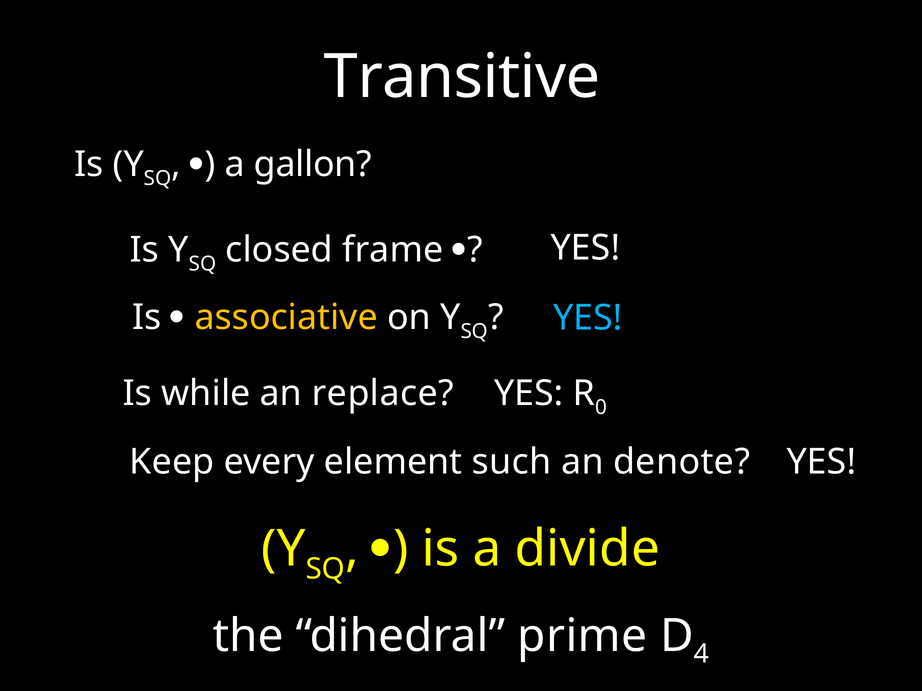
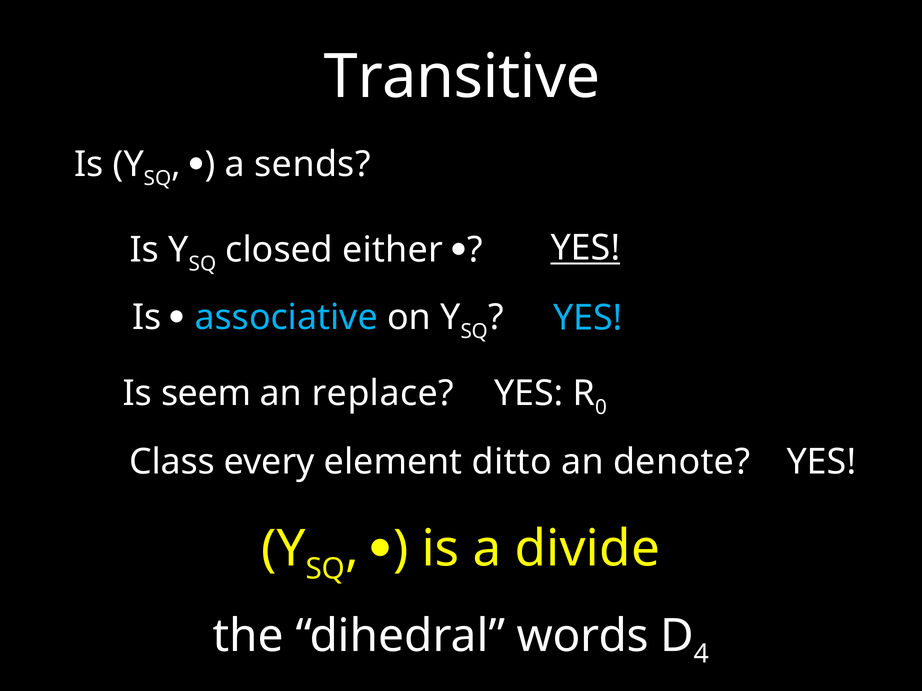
gallon: gallon -> sends (313, 164)
frame: frame -> either (393, 250)
YES underline: none -> present (585, 248)
associative colour: yellow -> light blue (286, 318)
while: while -> seem (206, 394)
Keep: Keep -> Class (172, 462)
such: such -> ditto (512, 462)
prime: prime -> words (583, 636)
